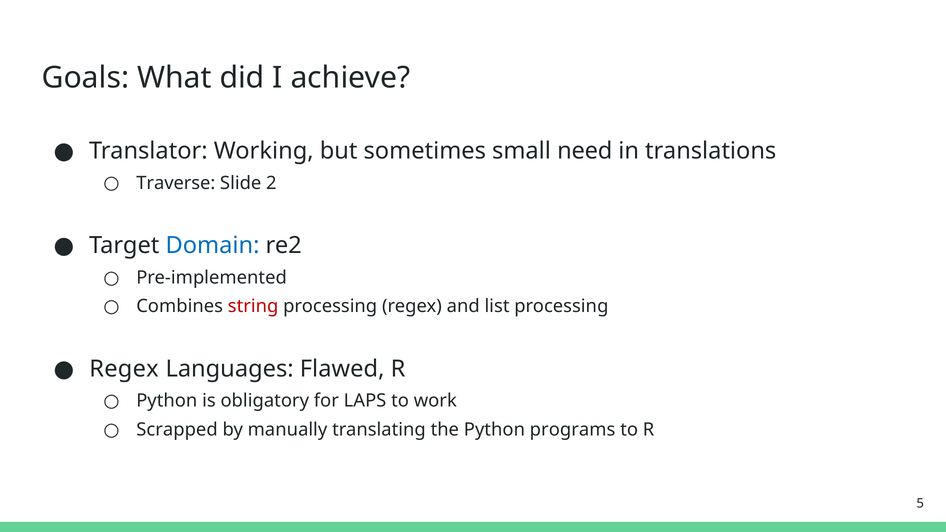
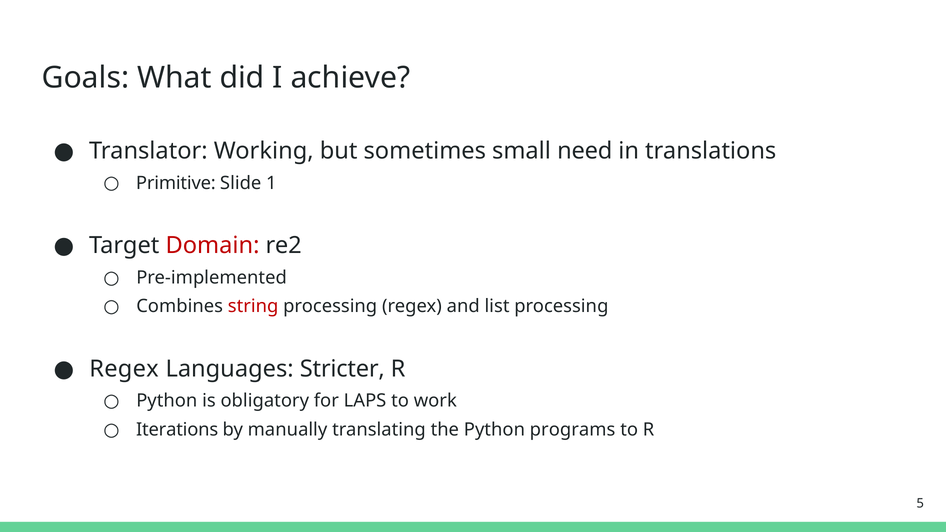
Traverse: Traverse -> Primitive (176, 183)
2: 2 -> 1 (271, 183)
Domain colour: blue -> red (213, 245)
Flawed: Flawed -> Stricter (342, 369)
Scrapped: Scrapped -> Iterations (177, 430)
